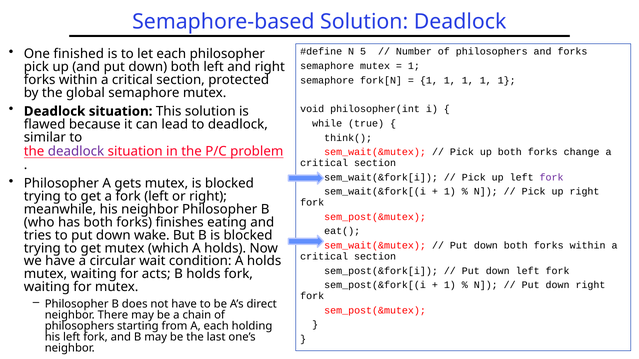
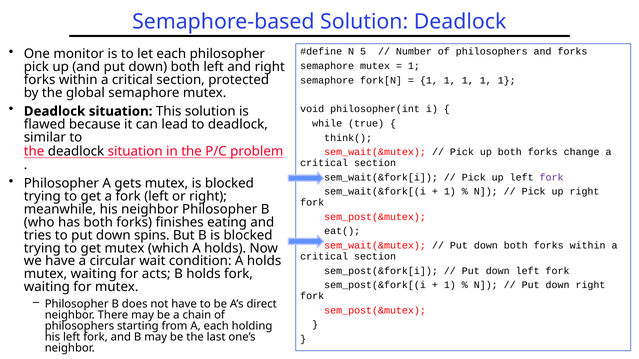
finished: finished -> monitor (79, 54)
deadlock colour: purple -> black (76, 152)
wake: wake -> spins (152, 236)
